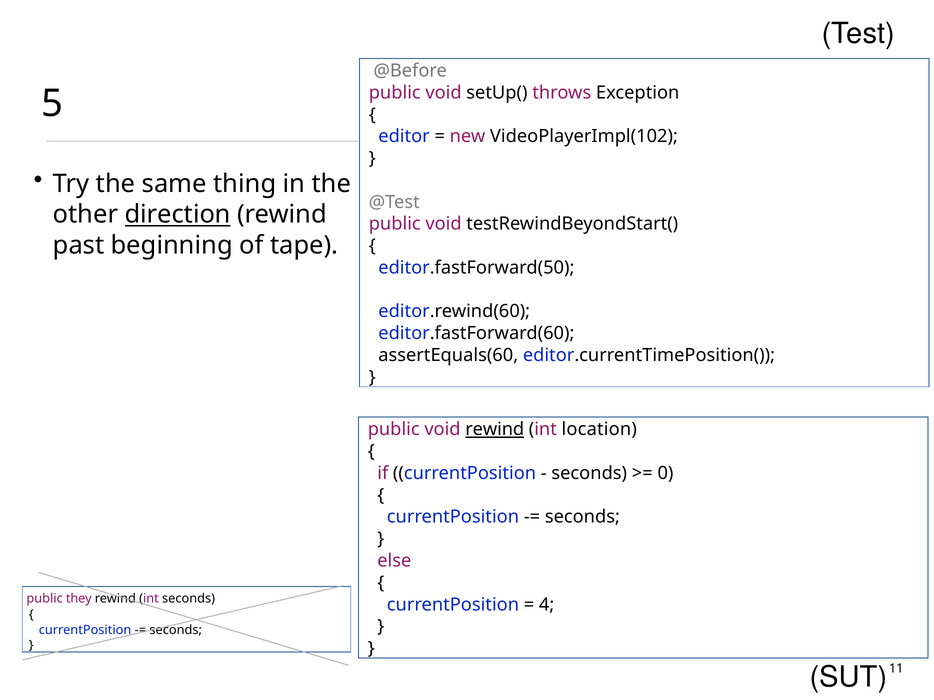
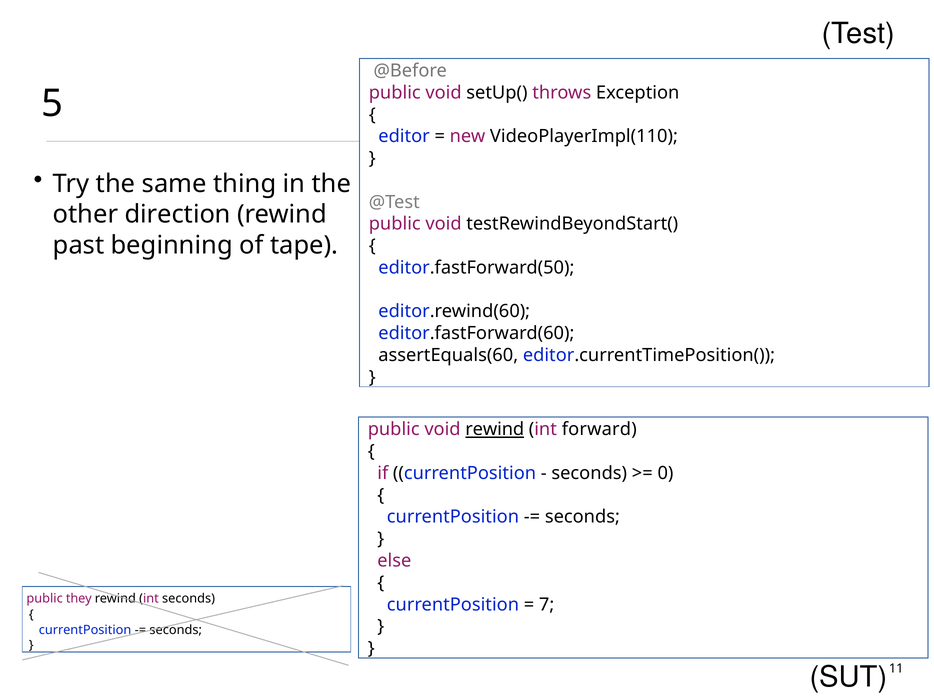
VideoPlayerImpl(102: VideoPlayerImpl(102 -> VideoPlayerImpl(110 (584, 136)
direction underline: present -> none (178, 215)
location: location -> forward (599, 430)
4: 4 -> 7 (547, 605)
